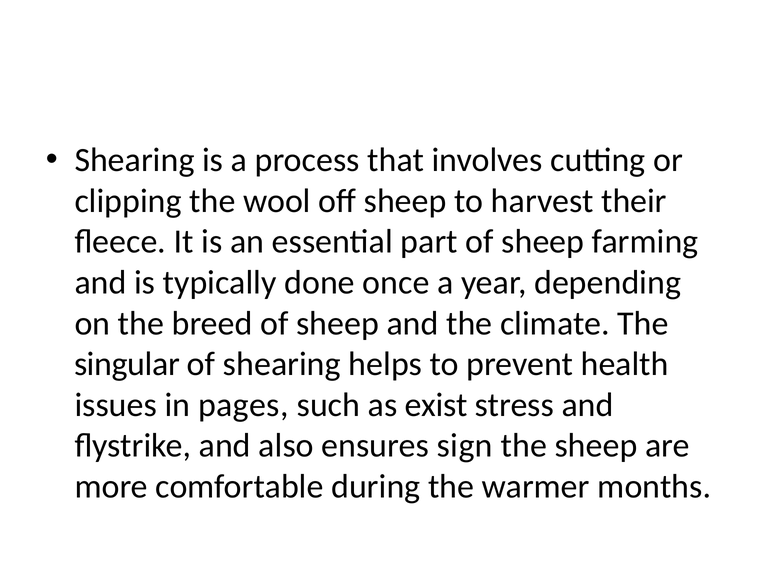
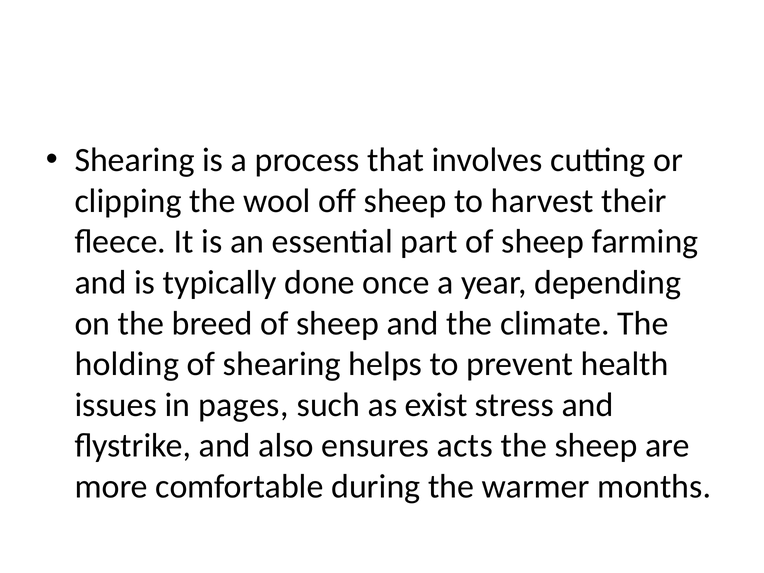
singular: singular -> holding (127, 364)
sign: sign -> acts (465, 446)
